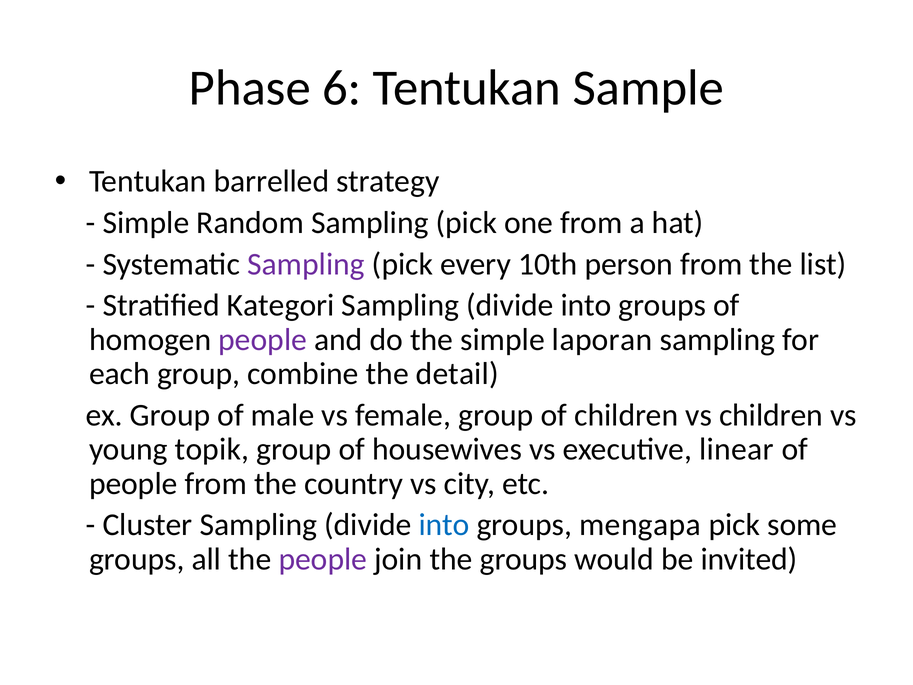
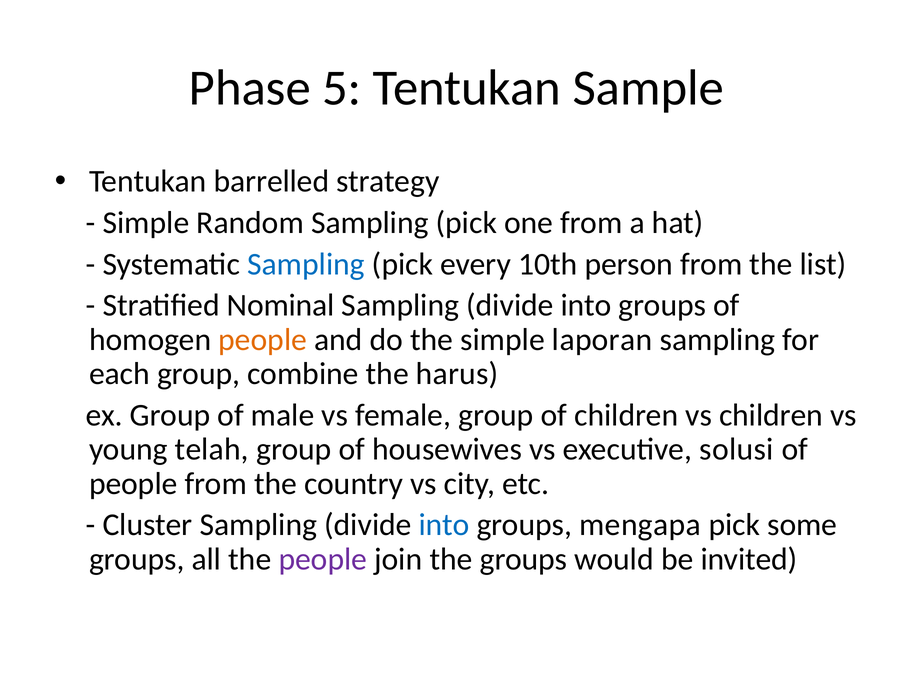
6: 6 -> 5 (342, 88)
Sampling colour: purple -> blue (306, 264)
Kategori: Kategori -> Nominal (281, 305)
people colour: purple -> orange (263, 339)
detail: detail -> harus (457, 374)
topik: topik -> telah (212, 449)
linear: linear -> solusi (737, 449)
